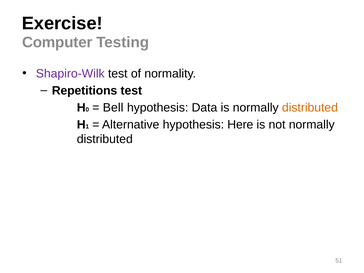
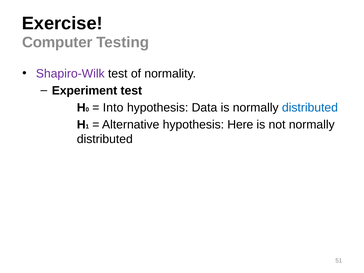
Repetitions: Repetitions -> Experiment (85, 91)
Bell: Bell -> Into (113, 108)
distributed colour: orange -> blue (310, 108)
